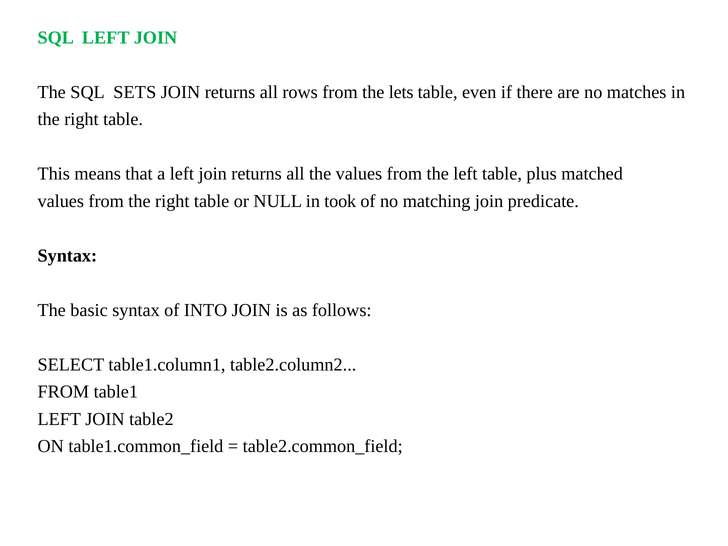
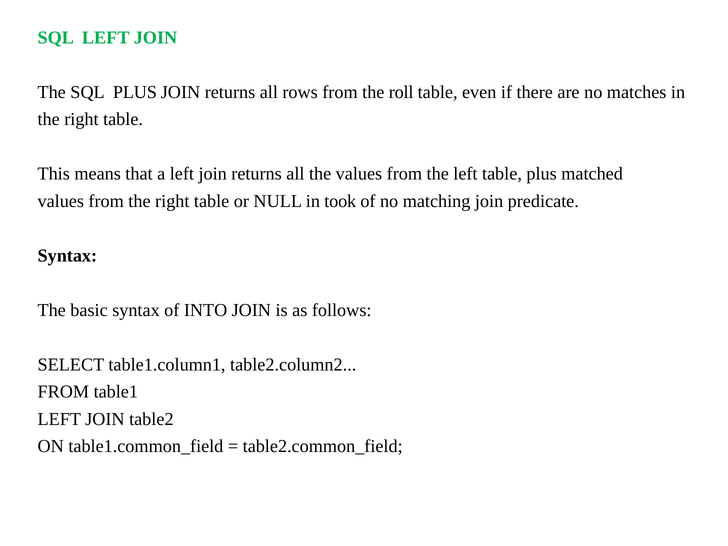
SQL SETS: SETS -> PLUS (135, 92)
lets: lets -> roll (401, 92)
